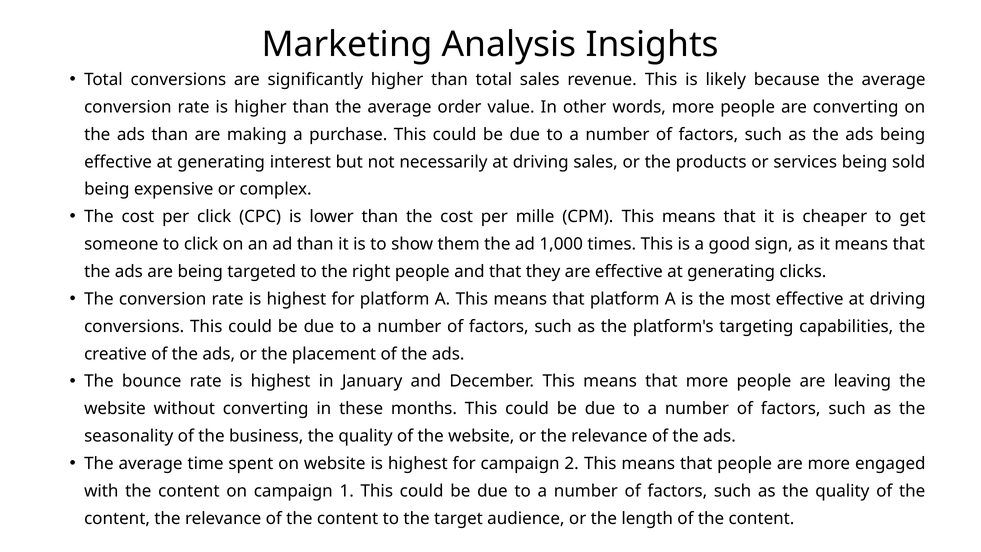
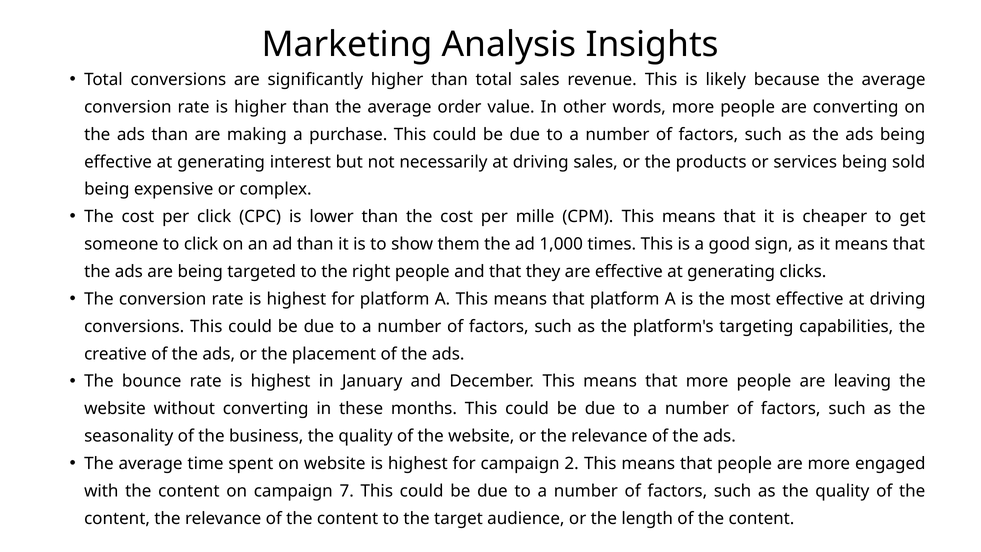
1: 1 -> 7 (347, 491)
